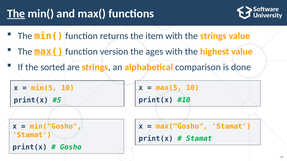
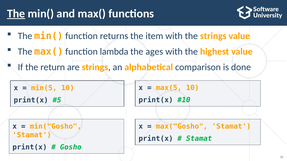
max( underline: present -> none (49, 52)
version: version -> lambda (114, 52)
sorted: sorted -> return (53, 67)
